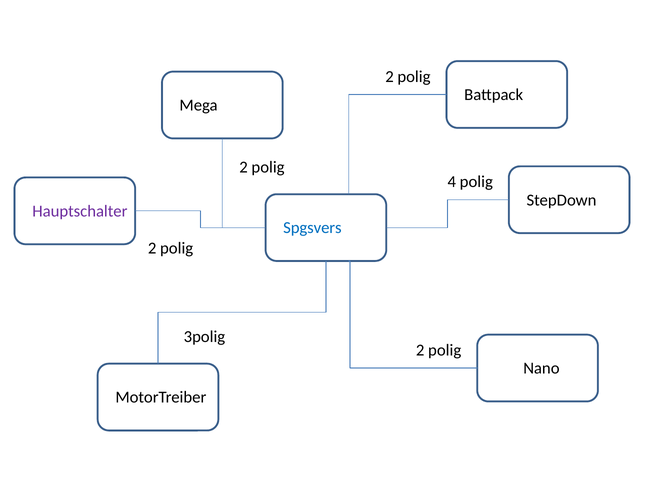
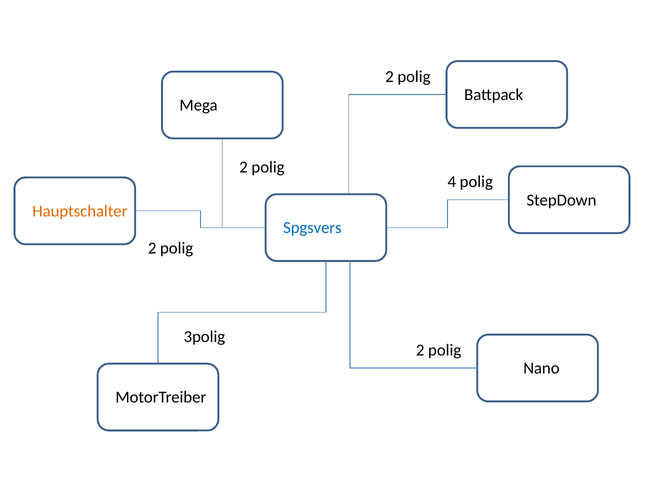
Hauptschalter colour: purple -> orange (80, 212)
